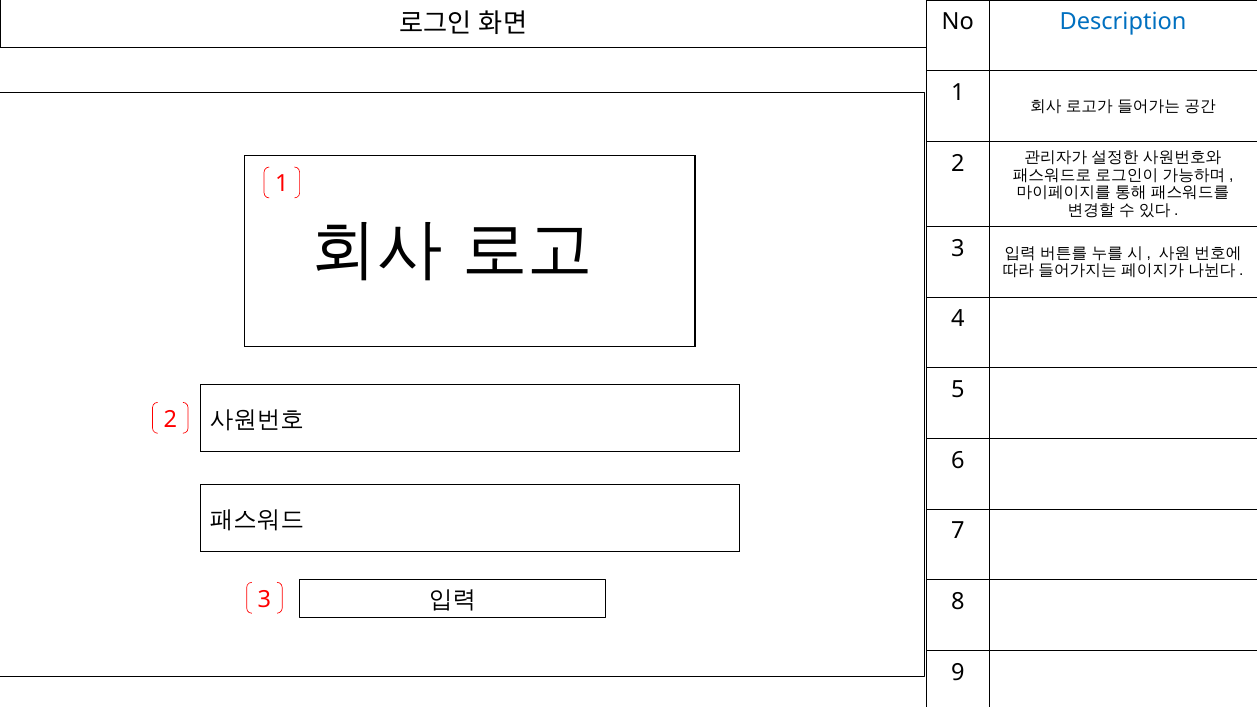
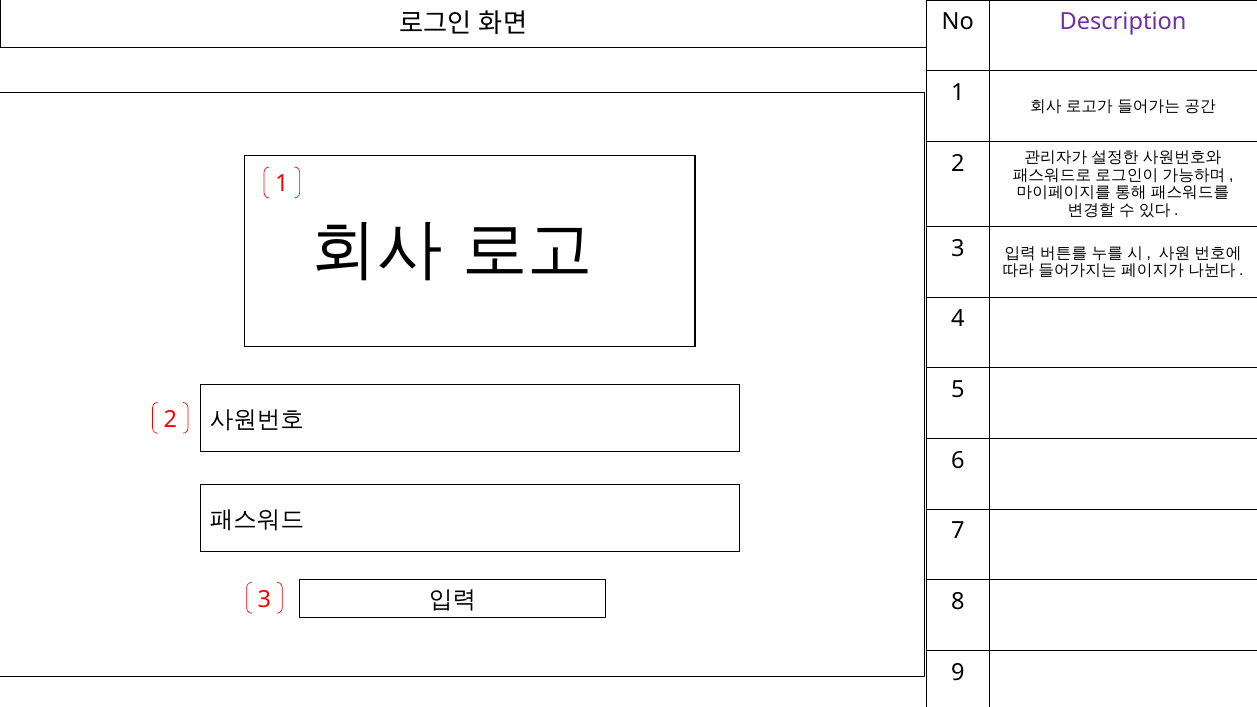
Description colour: blue -> purple (1123, 22)
